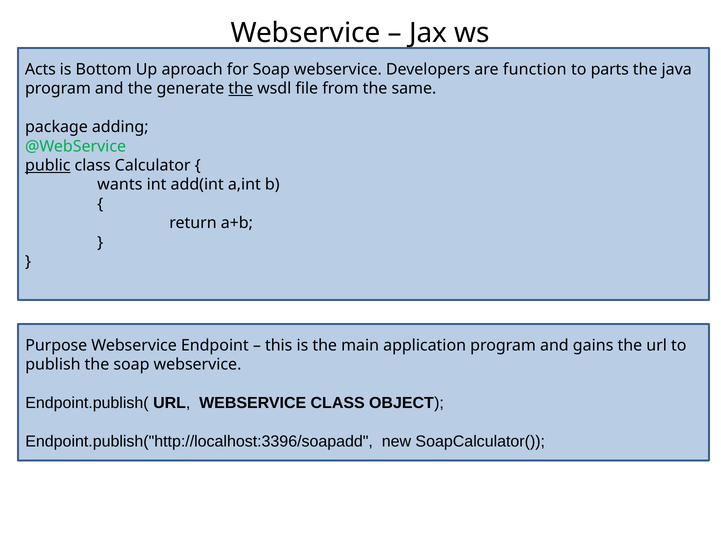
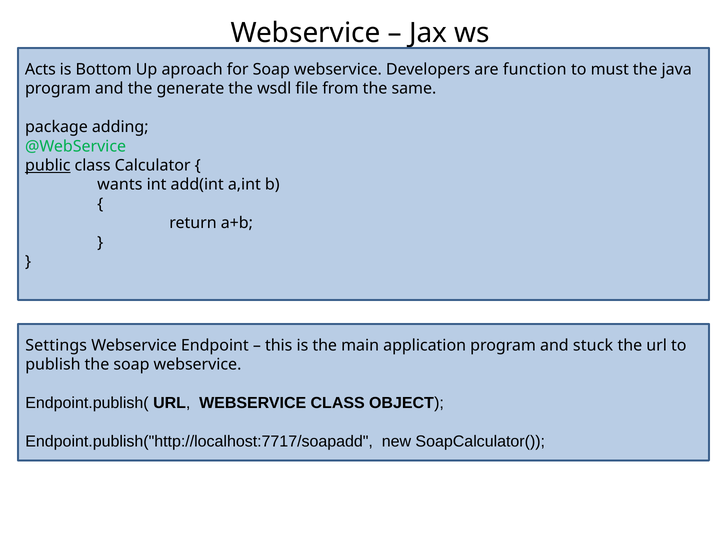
parts: parts -> must (610, 70)
the underline: present -> none (241, 89)
Purpose: Purpose -> Settings (56, 346)
gains: gains -> stuck (593, 346)
Endpoint.publish("http://localhost:3396/soapadd: Endpoint.publish("http://localhost:3396/soapadd -> Endpoint.publish("http://localhost:7717/soapadd (199, 442)
